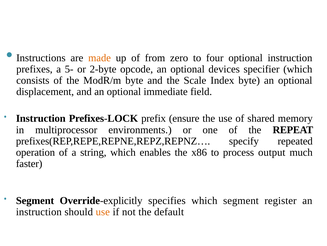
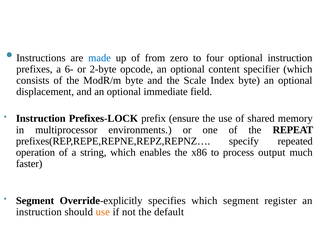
made colour: orange -> blue (100, 58)
5-: 5- -> 6- (69, 69)
devices: devices -> content (224, 69)
